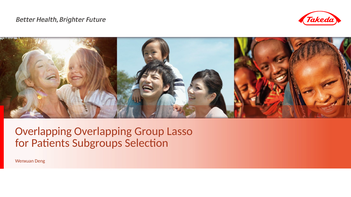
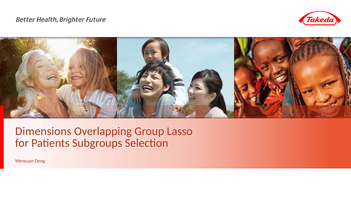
Overlapping: Overlapping -> Dimensions (43, 132)
